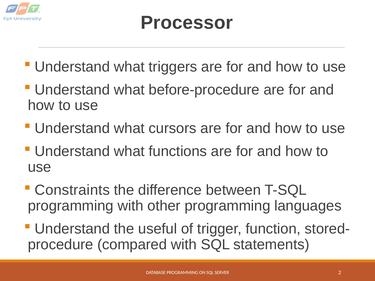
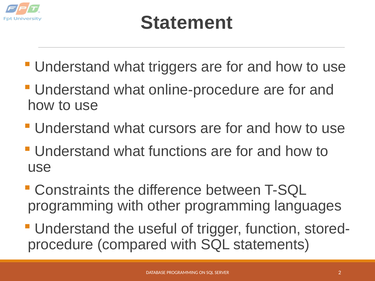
Processor: Processor -> Statement (187, 23)
before-procedure: before-procedure -> online-procedure (204, 90)
